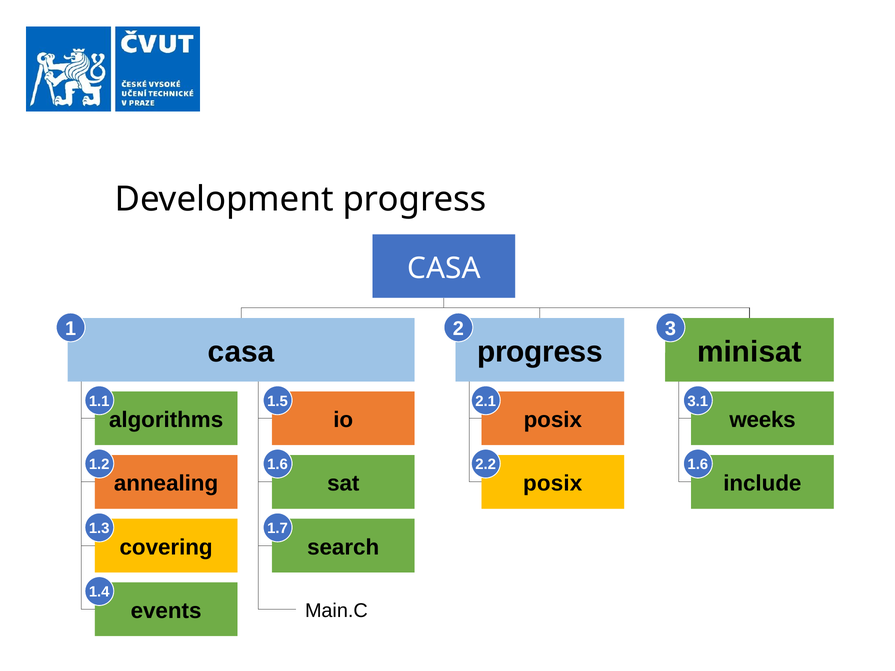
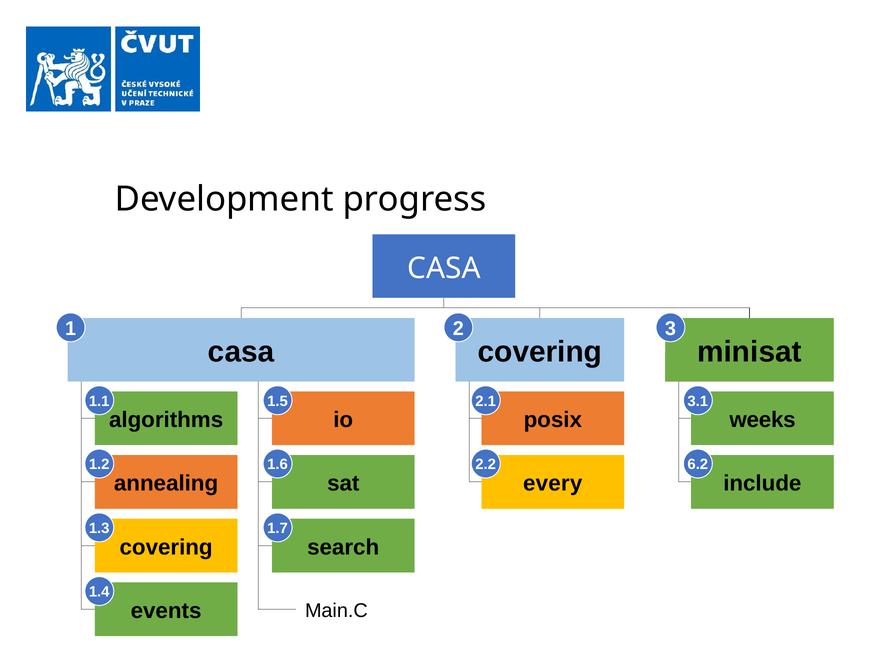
casa progress: progress -> covering (540, 352)
2.2 1.6: 1.6 -> 6.2 (698, 465)
posix: posix -> every (553, 484)
